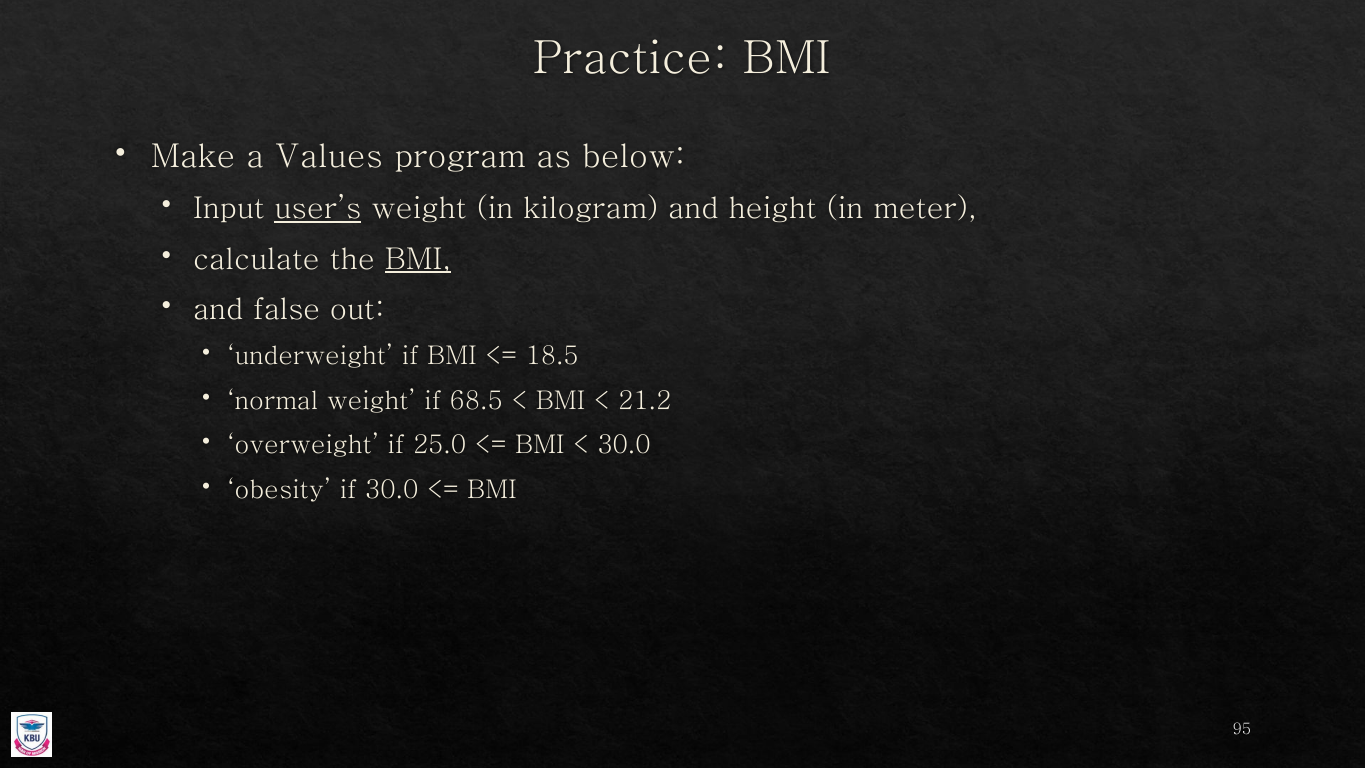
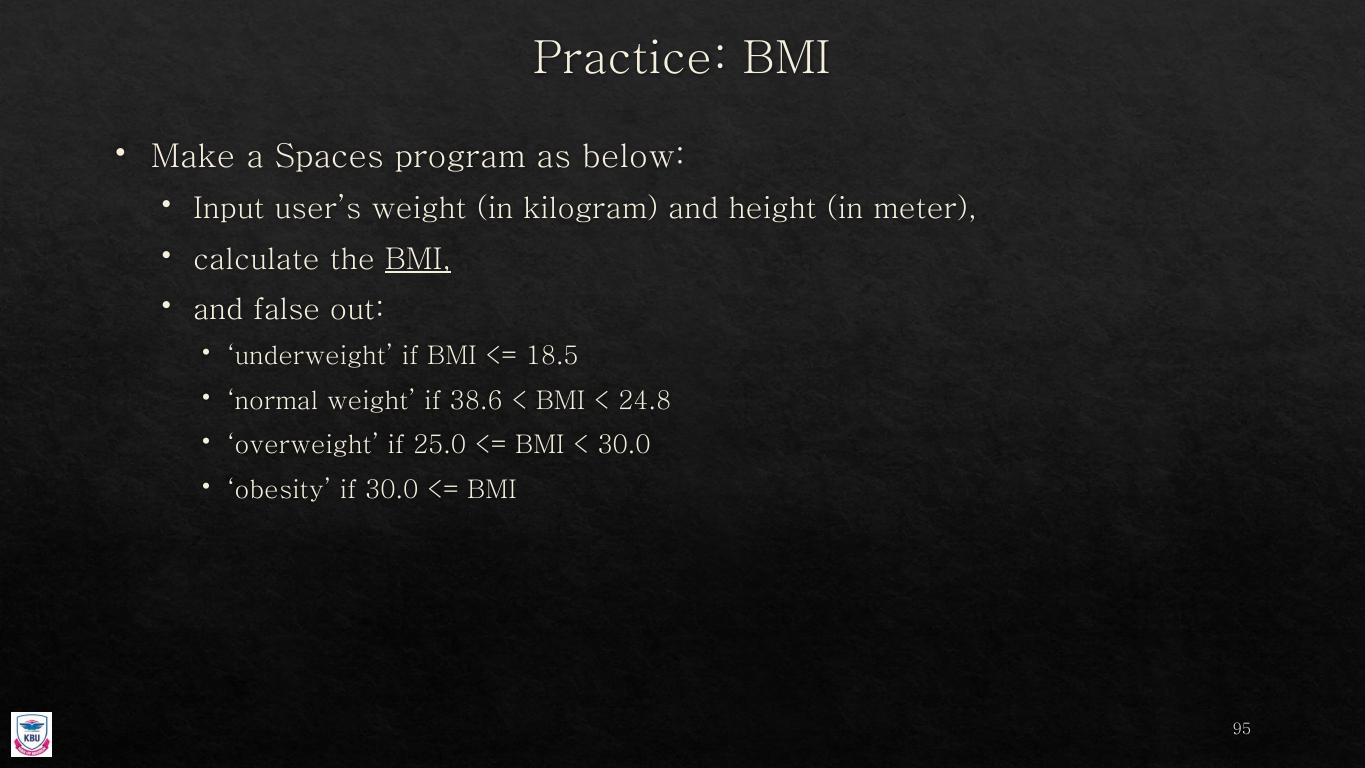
Values: Values -> Spaces (329, 157)
user’s underline: present -> none (318, 209)
68.5: 68.5 -> 38.6 (476, 401)
21.2: 21.2 -> 24.8 (645, 401)
